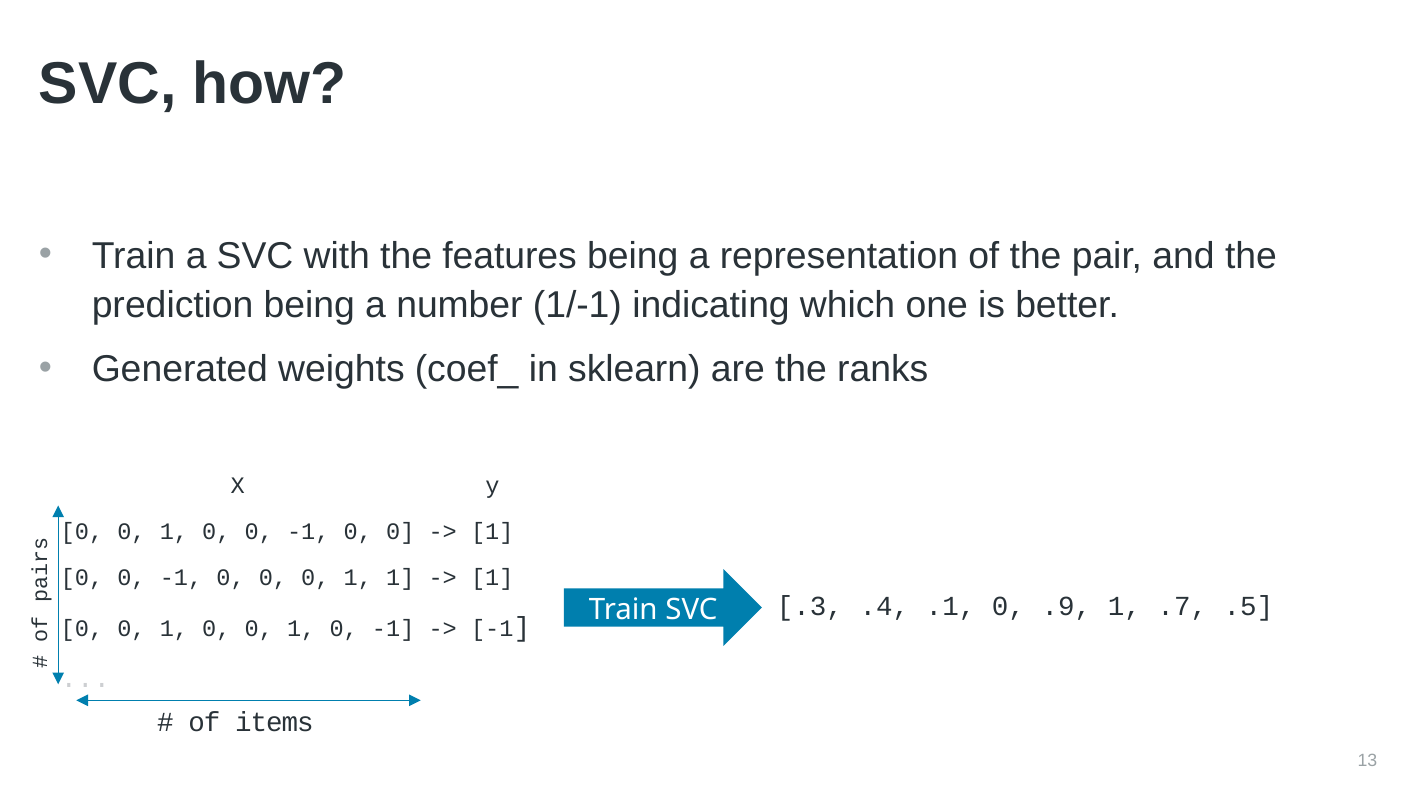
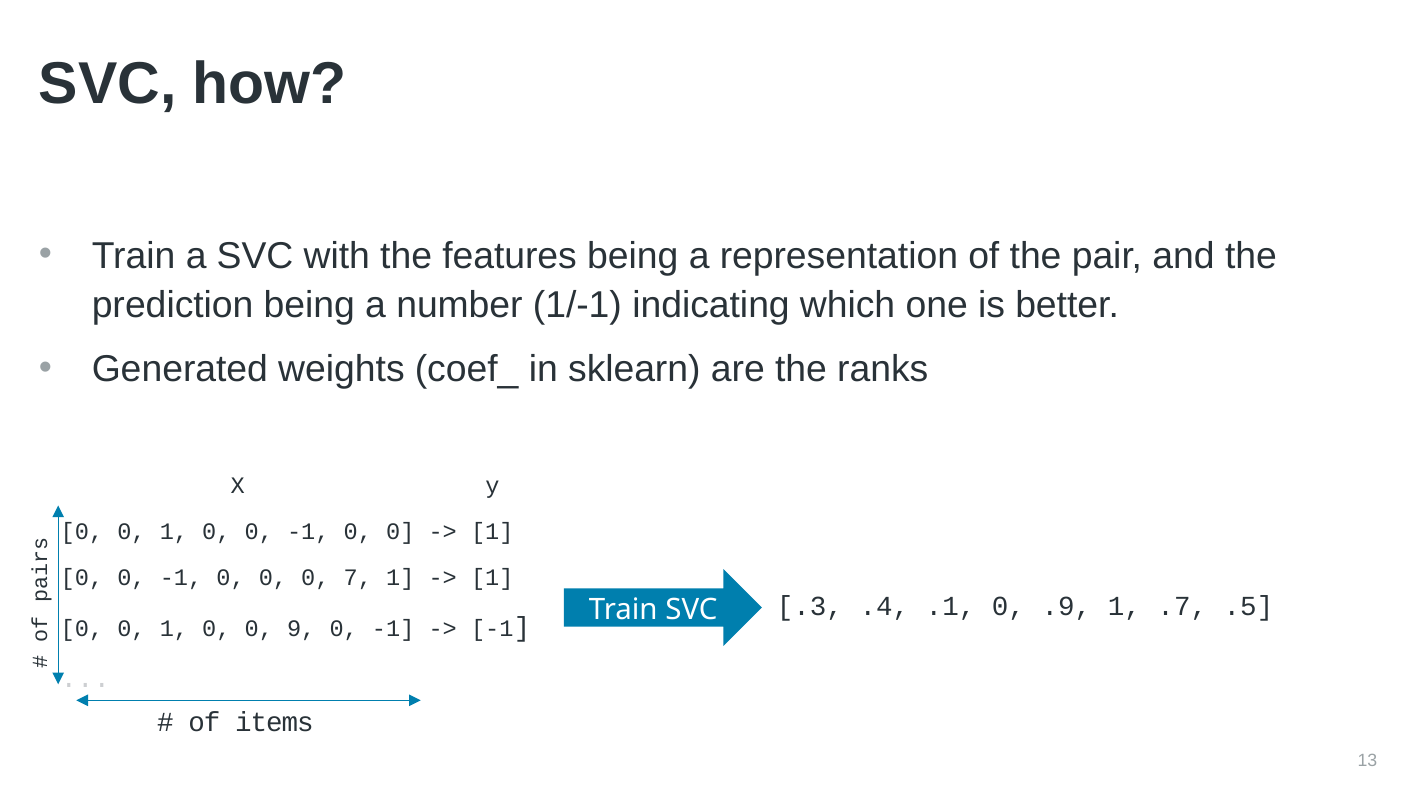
0 0 0 1: 1 -> 7 (358, 578)
1: 1 -> 9 (301, 628)
